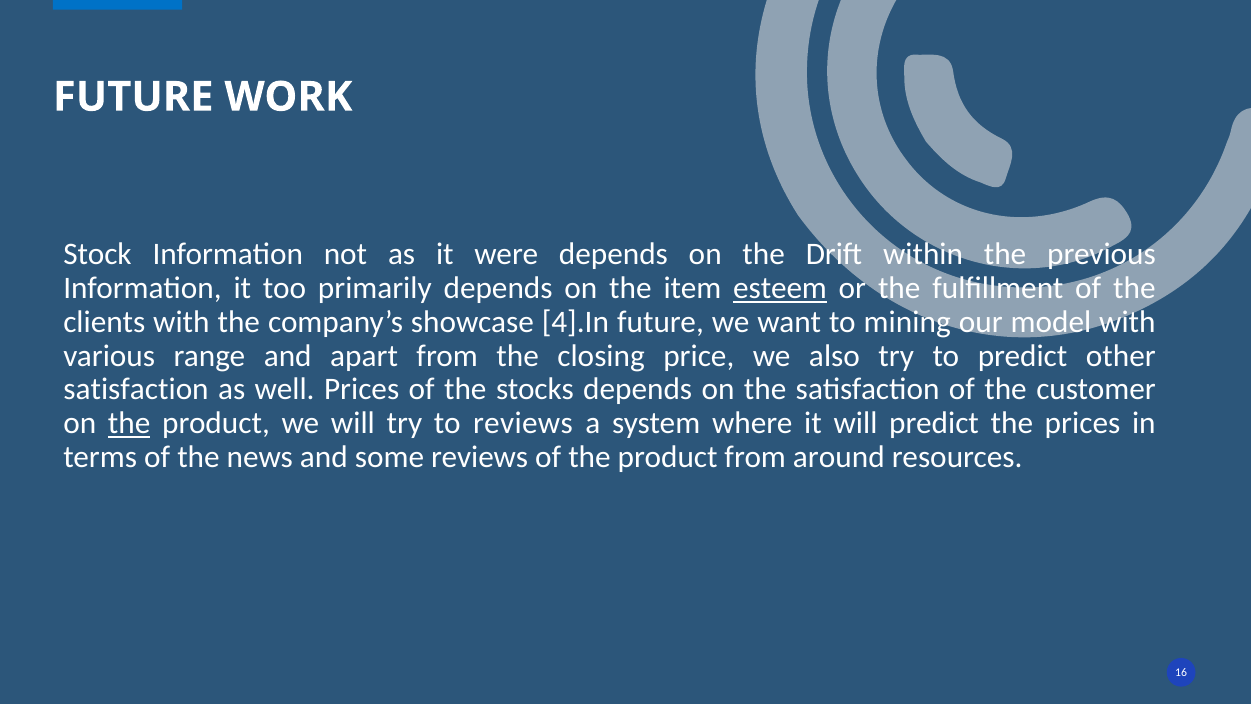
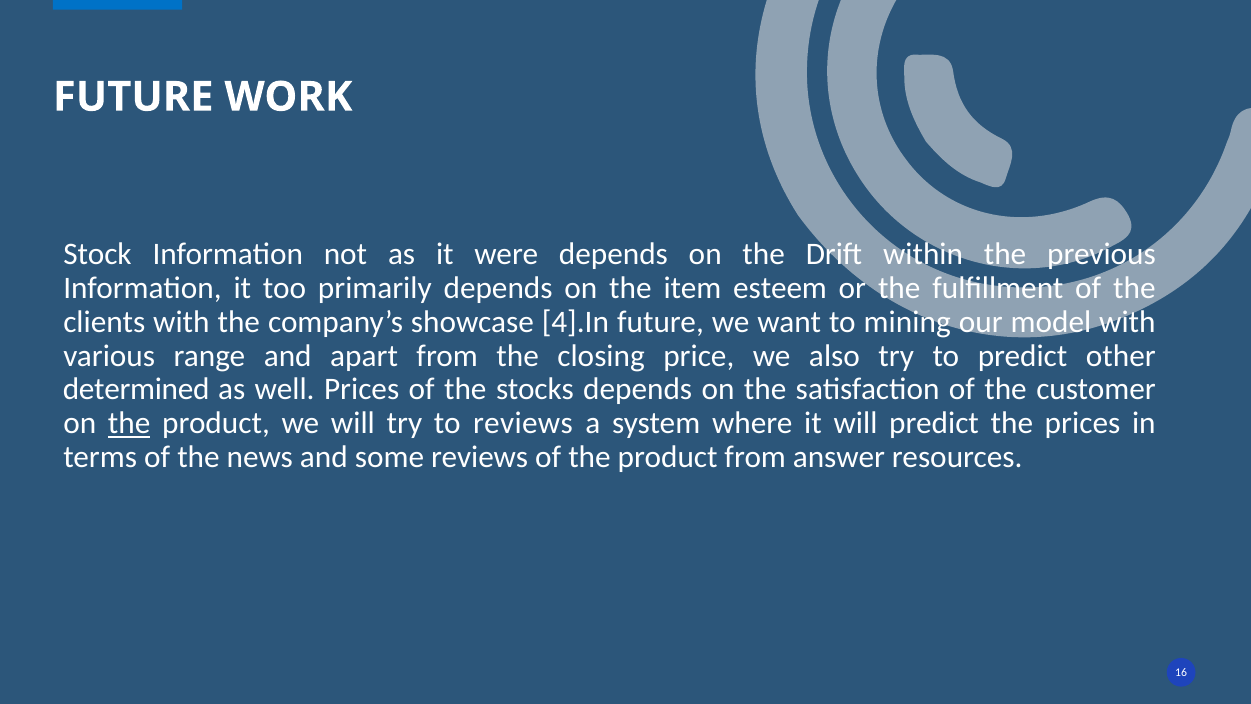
esteem underline: present -> none (780, 288)
satisfaction: satisfaction -> determined (136, 389)
around: around -> answer (839, 457)
